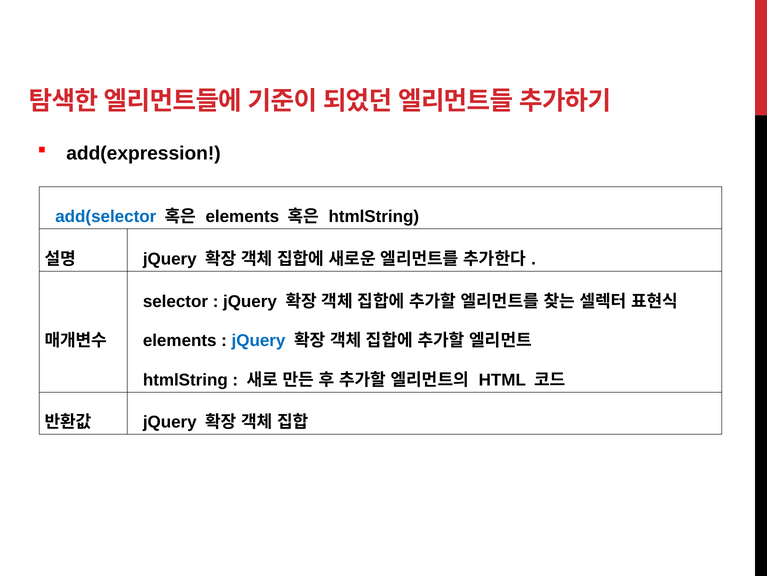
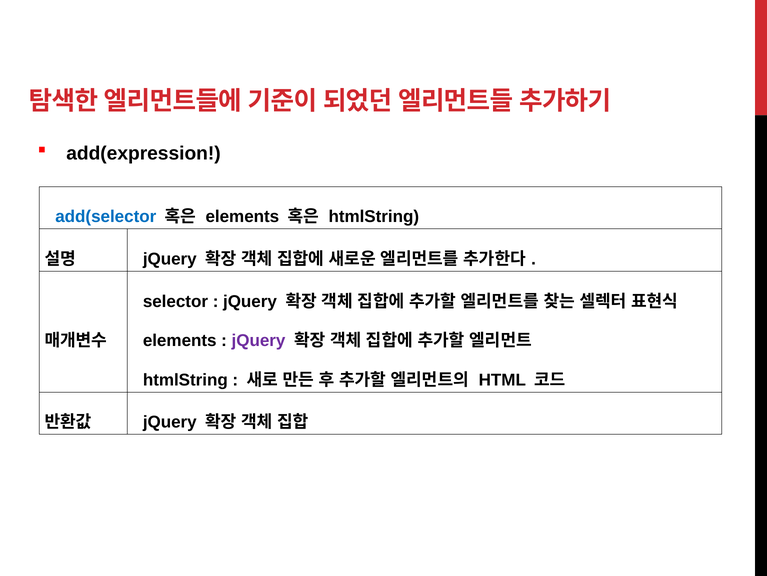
jQuery colour: blue -> purple (259, 340)
